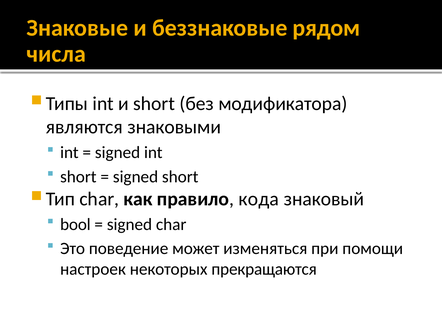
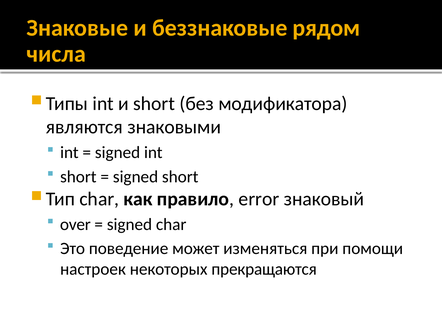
кода: кода -> error (259, 199)
bool: bool -> over (75, 224)
